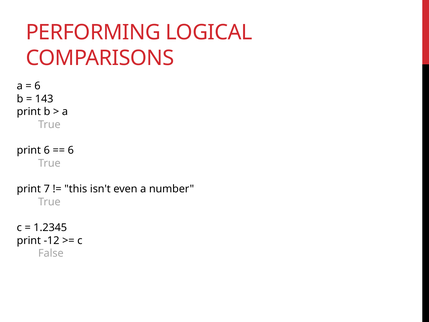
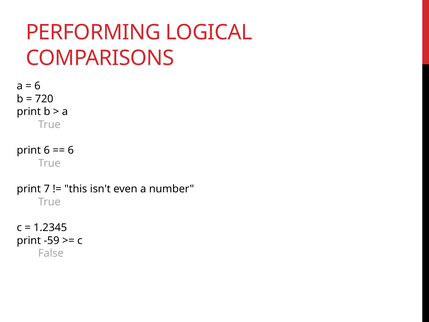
143: 143 -> 720 (44, 99)
-12: -12 -> -59 (52, 240)
